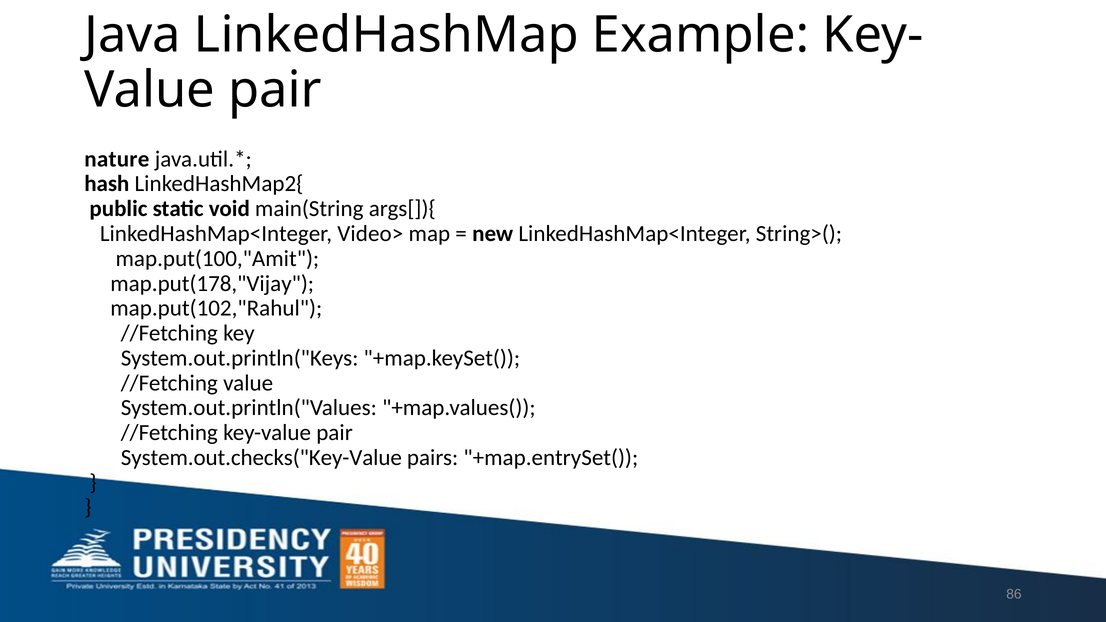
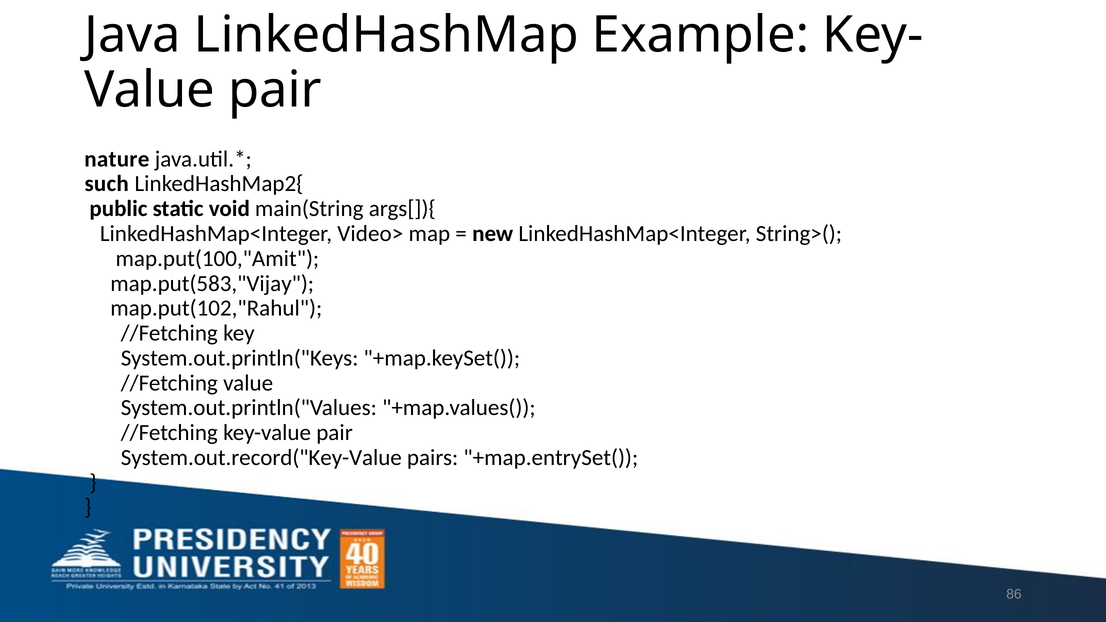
hash: hash -> such (107, 184)
map.put(178,"Vijay: map.put(178,"Vijay -> map.put(583,"Vijay (212, 283)
System.out.checks("Key-Value: System.out.checks("Key-Value -> System.out.record("Key-Value (261, 458)
